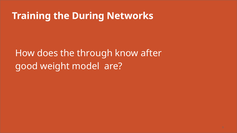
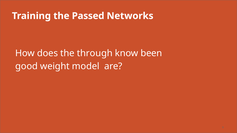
During: During -> Passed (88, 16)
after: after -> been (151, 53)
